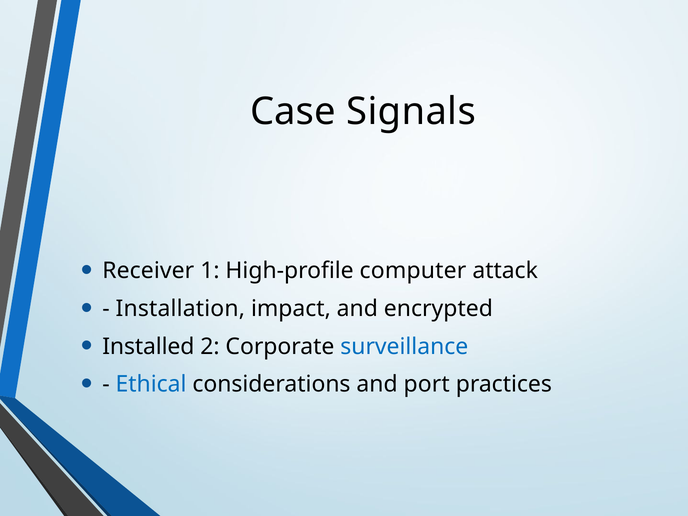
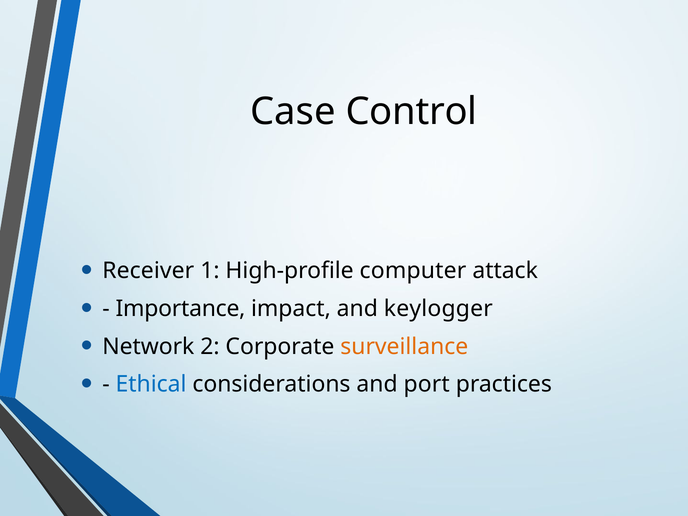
Signals: Signals -> Control (411, 112)
Installation: Installation -> Importance (180, 309)
encrypted: encrypted -> keylogger (438, 309)
Installed: Installed -> Network (148, 347)
surveillance colour: blue -> orange (404, 347)
